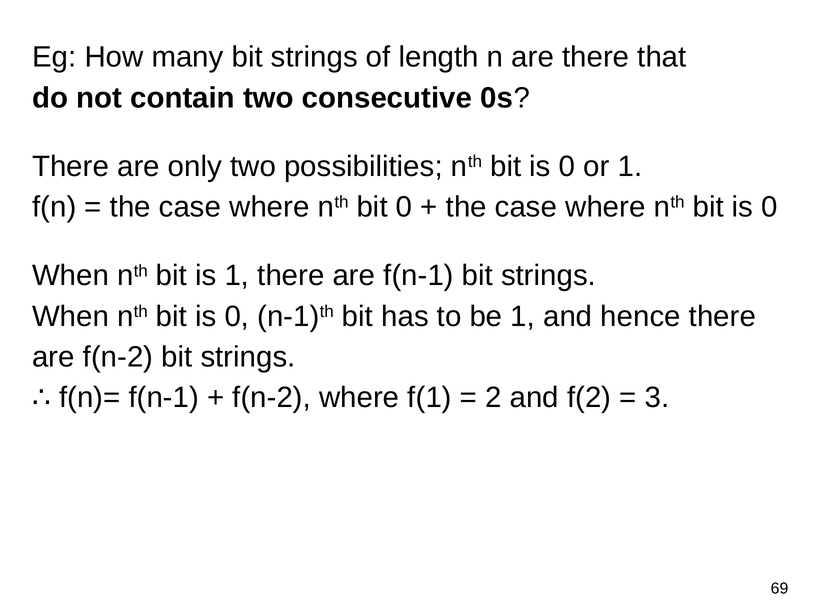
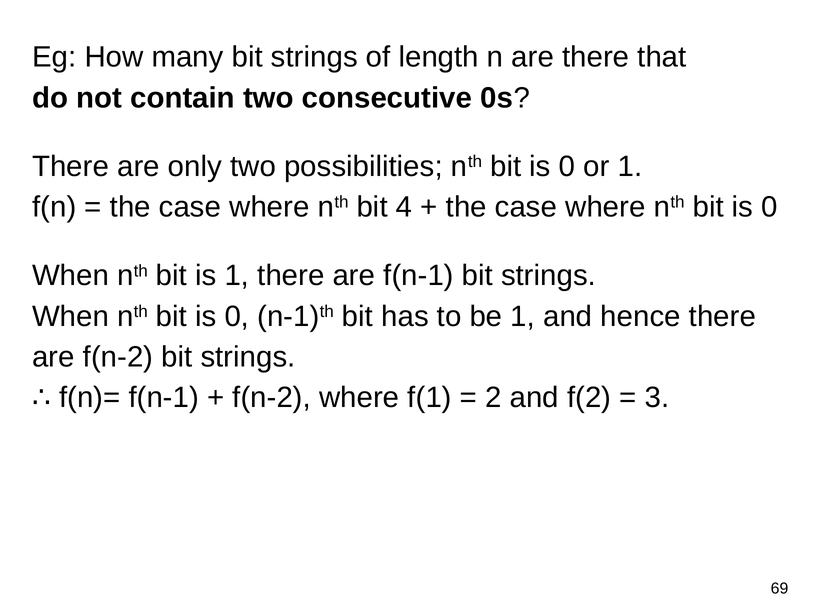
bit 0: 0 -> 4 (404, 207)
